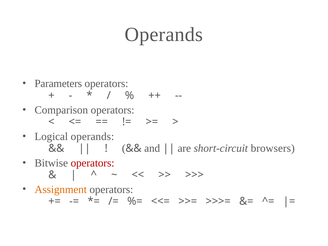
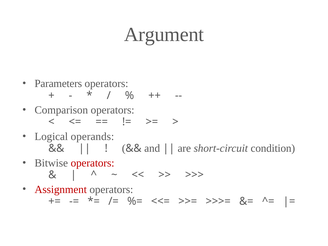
Operands: Operands -> Argument (164, 35)
browsers: browsers -> condition (273, 148)
Assignment colour: orange -> red (61, 189)
